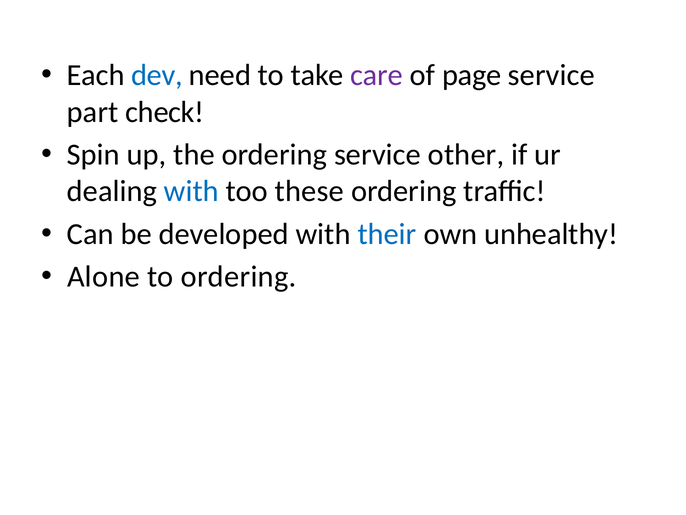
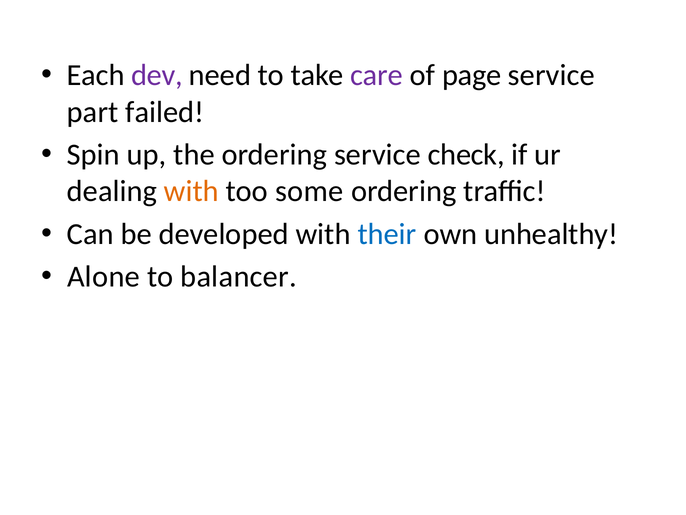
dev colour: blue -> purple (157, 75)
check: check -> failed (165, 112)
other: other -> check (466, 155)
with colour: blue -> orange (191, 191)
these: these -> some (309, 191)
to ordering: ordering -> balancer (239, 277)
